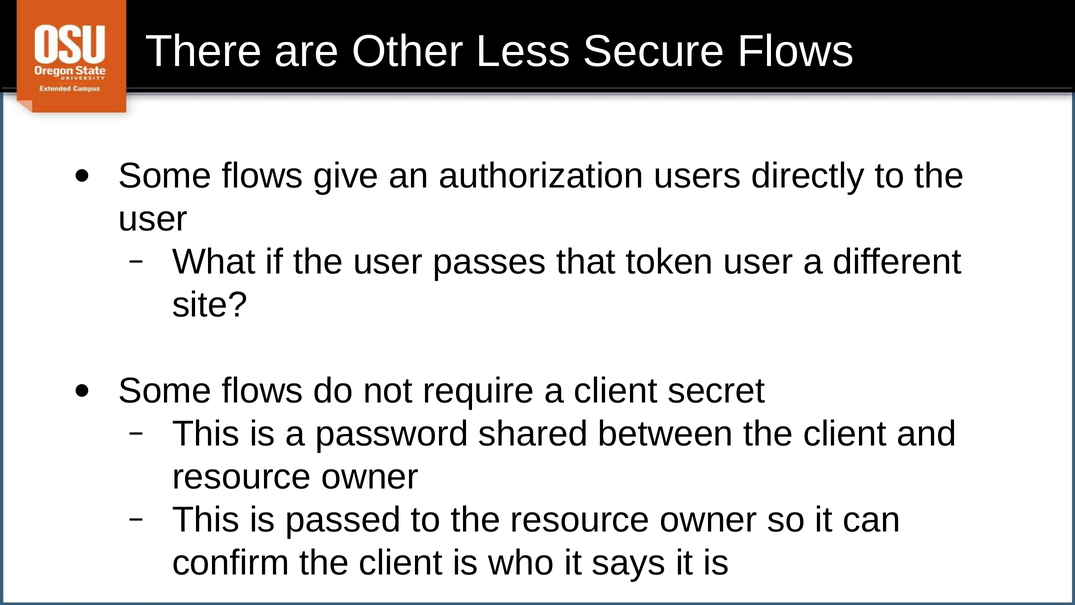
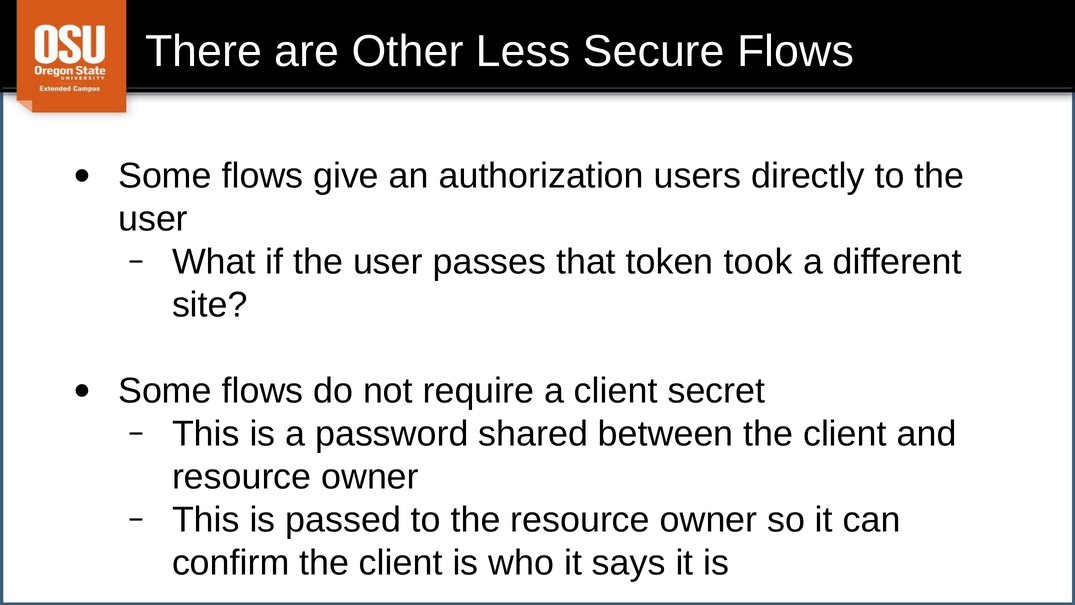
token user: user -> took (758, 262)
